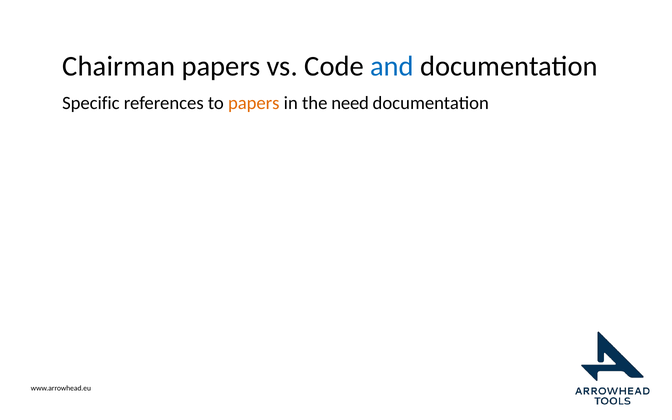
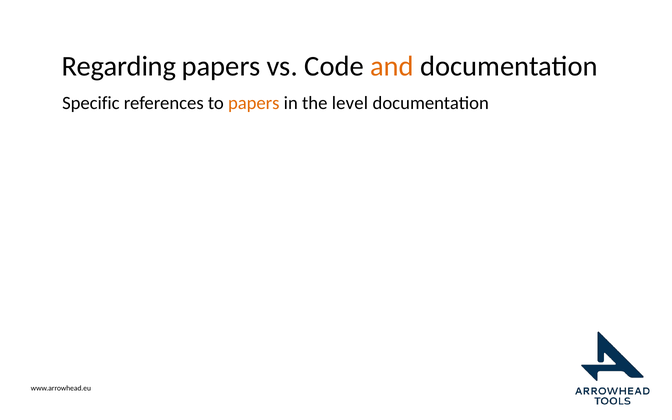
Chairman: Chairman -> Regarding (119, 67)
and colour: blue -> orange (392, 67)
need: need -> level (350, 103)
